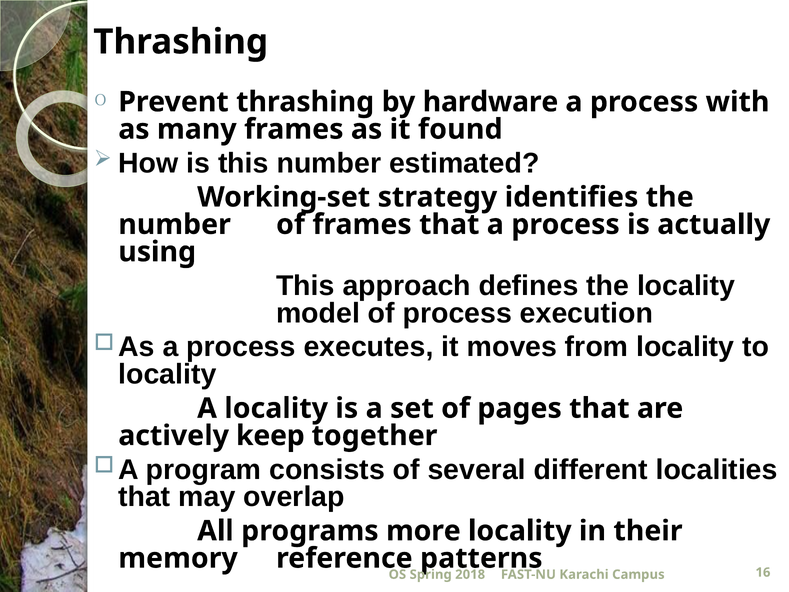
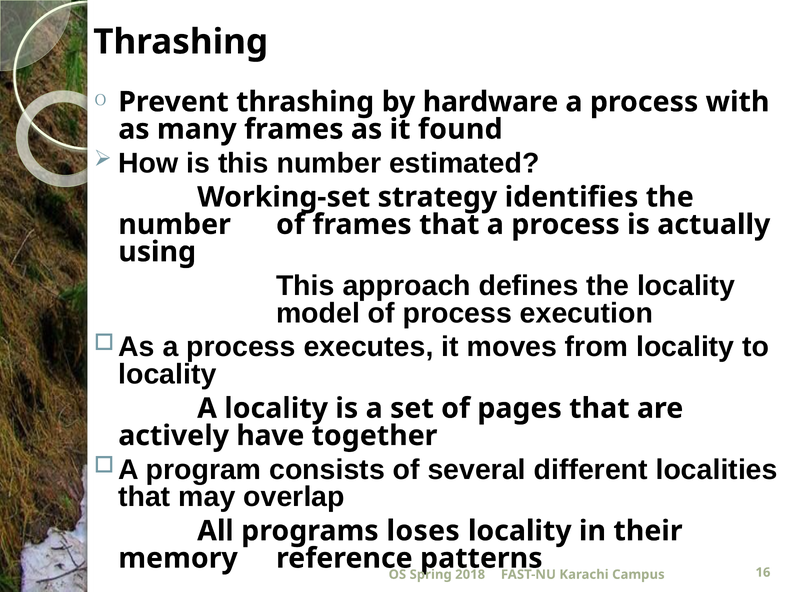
keep: keep -> have (270, 436)
more: more -> loses (423, 531)
